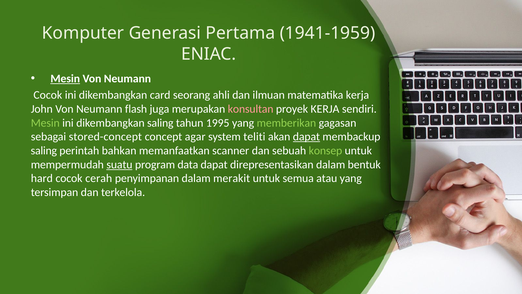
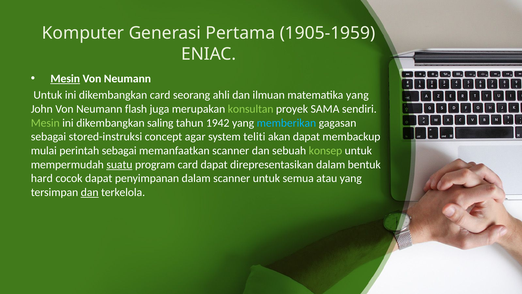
1941-1959: 1941-1959 -> 1905-1959 (328, 33)
Cocok: Cocok -> Untuk (48, 95)
matematika kerja: kerja -> yang (357, 95)
konsultan colour: pink -> light green (251, 109)
proyek KERJA: KERJA -> SAMA (325, 109)
1995: 1995 -> 1942 (218, 123)
memberikan colour: light green -> light blue (286, 123)
stored-concept: stored-concept -> stored-instruksi (105, 137)
dapat underline: present -> none (306, 137)
saling: saling -> mulai (44, 150)
perintah bahkan: bahkan -> sebagai (119, 150)
program data: data -> card (188, 164)
cocok cerah: cerah -> dapat (99, 178)
dalam merakit: merakit -> scanner (232, 178)
dan underline: none -> present (90, 192)
